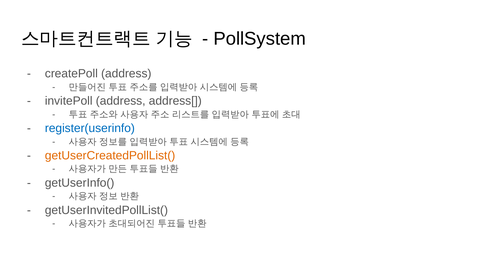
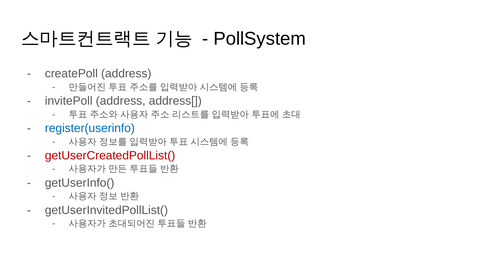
getUserCreatedPollList( colour: orange -> red (110, 156)
